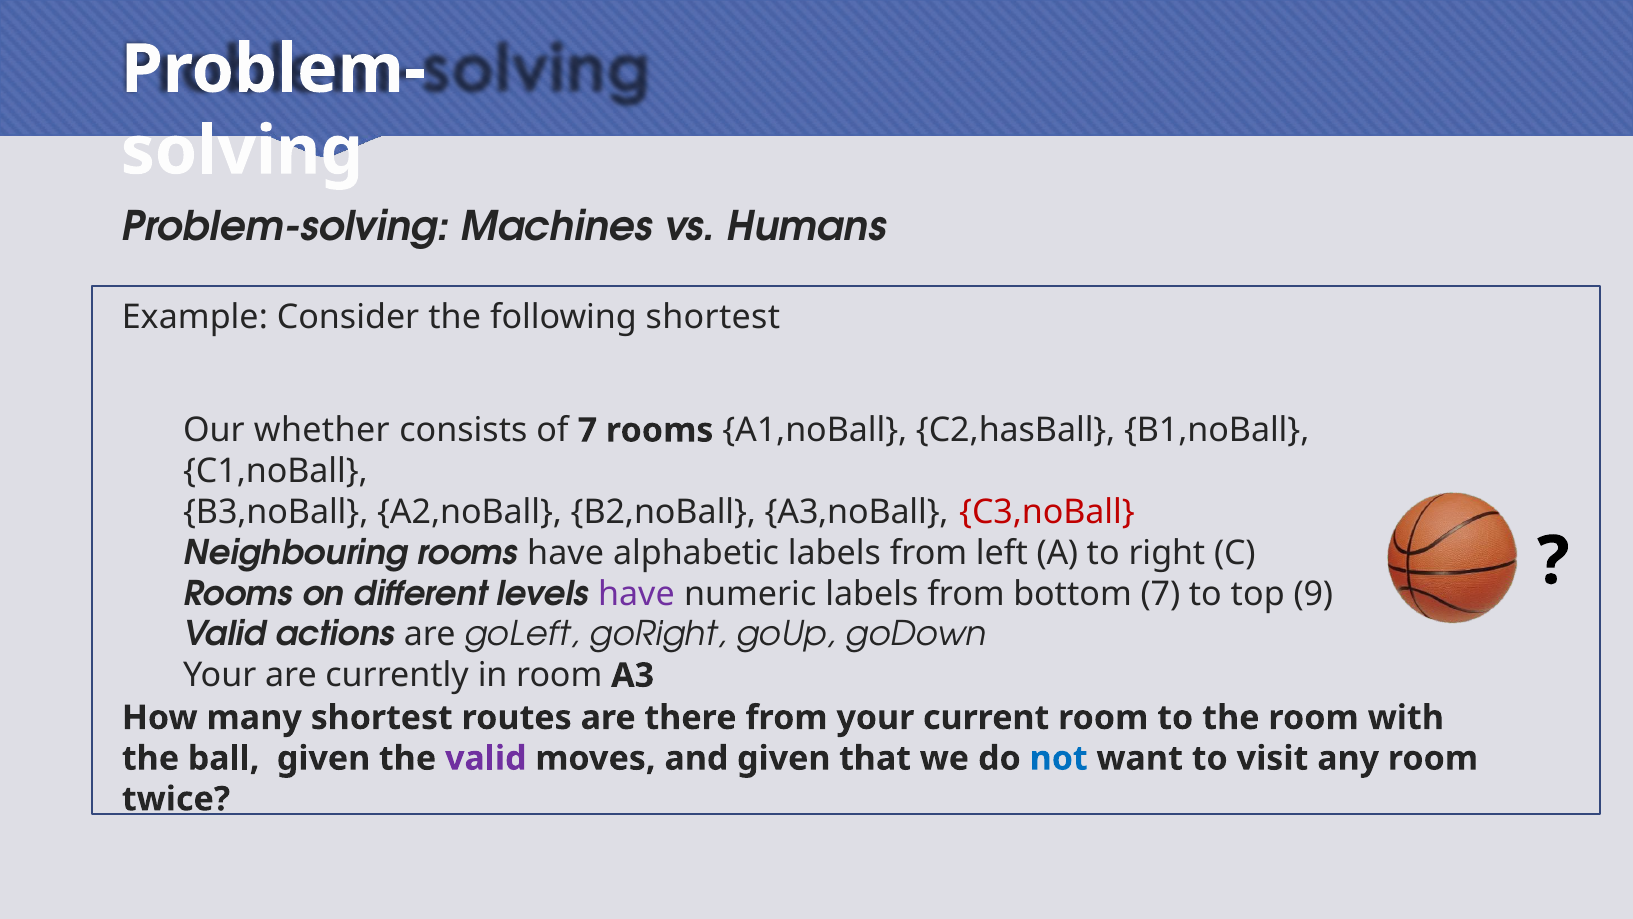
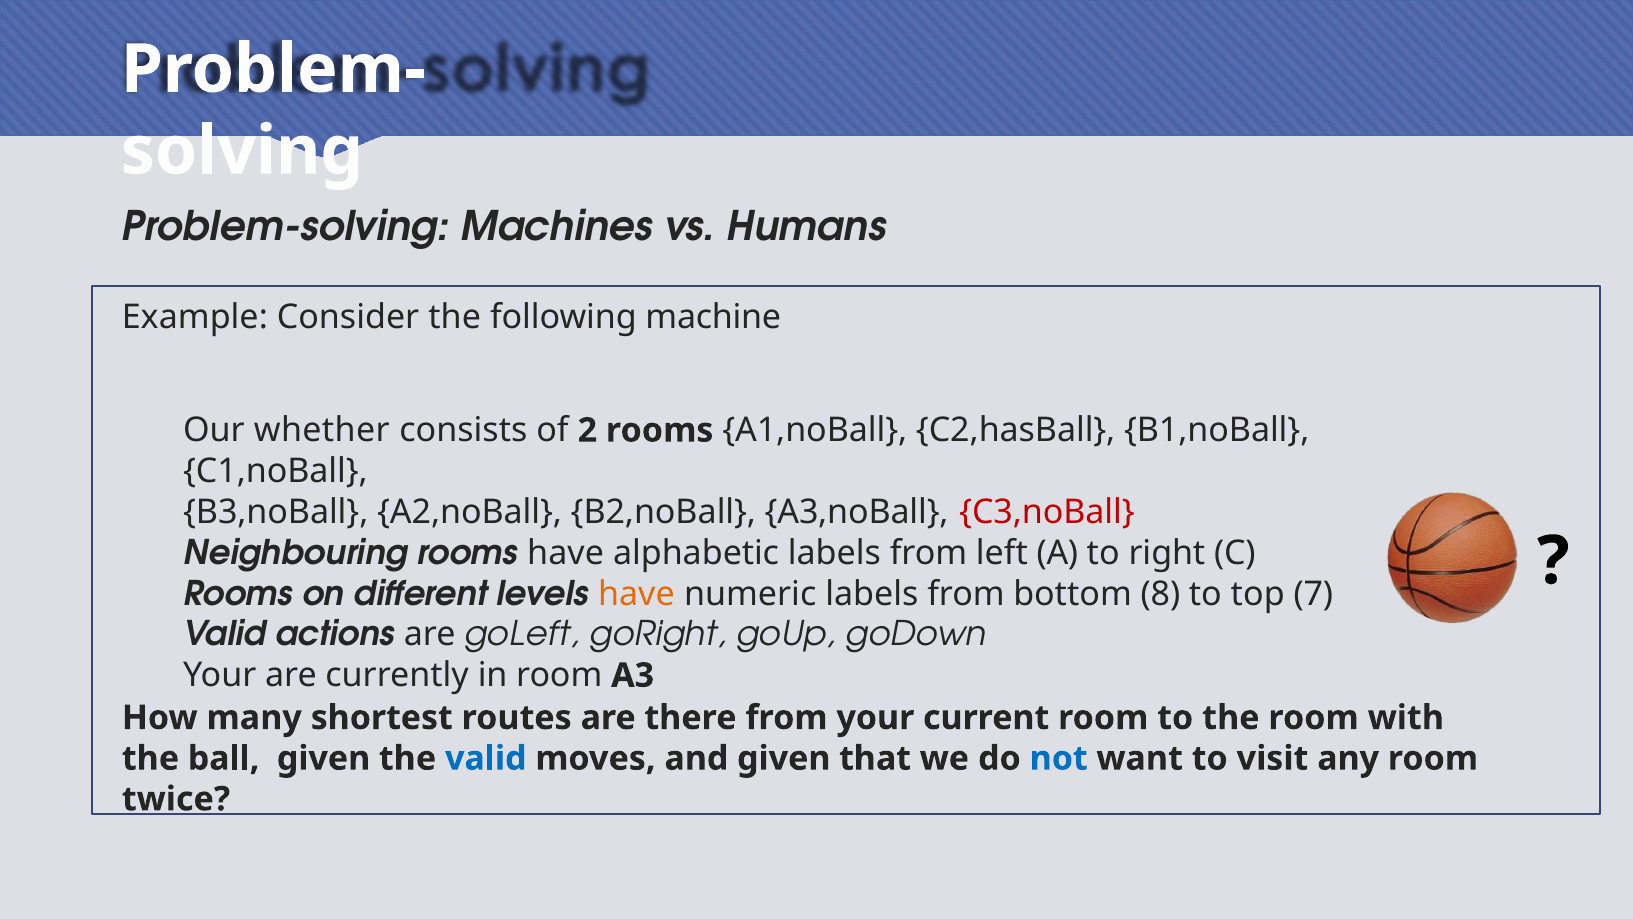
following shortest: shortest -> machine (713, 317)
of 7: 7 -> 2 (587, 430)
have colour: purple -> orange (636, 594)
bottom 7: 7 -> 8 (1160, 594)
9: 9 -> 7 (1313, 594)
valid colour: purple -> blue (486, 758)
